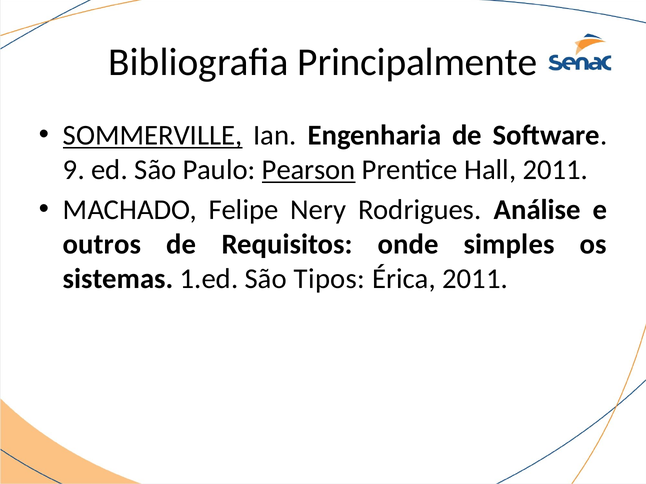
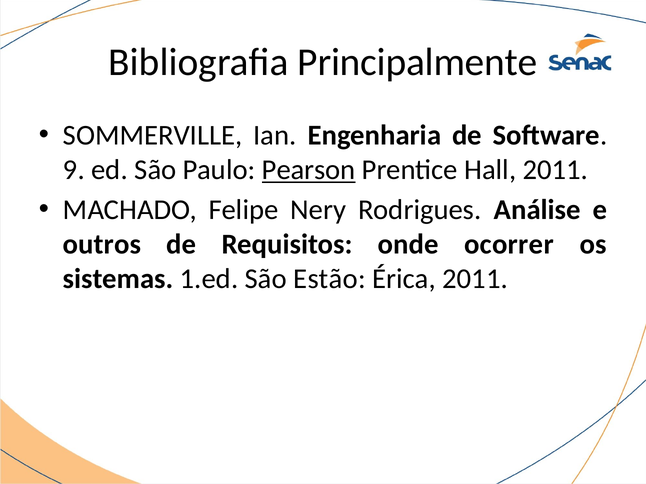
SOMMERVILLE underline: present -> none (153, 136)
simples: simples -> ocorrer (509, 245)
Tipos: Tipos -> Estão (330, 279)
